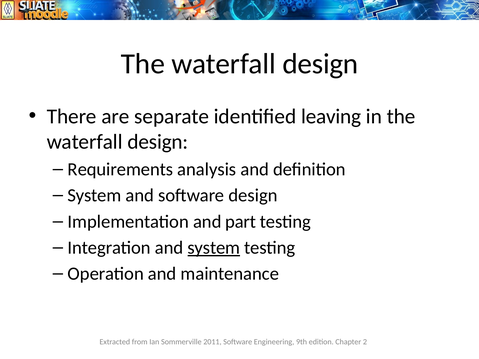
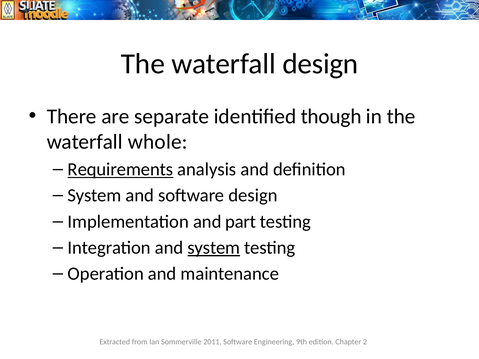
leaving: leaving -> though (331, 116)
design: design -> whole (158, 142)
Requirements underline: none -> present (120, 170)
